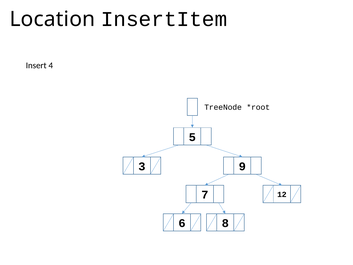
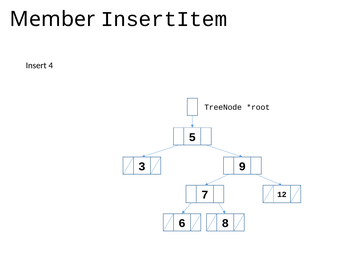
Location: Location -> Member (52, 19)
